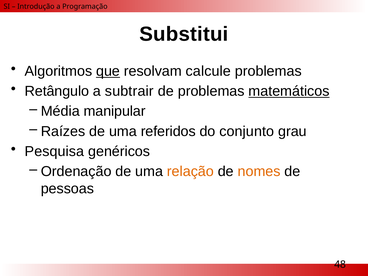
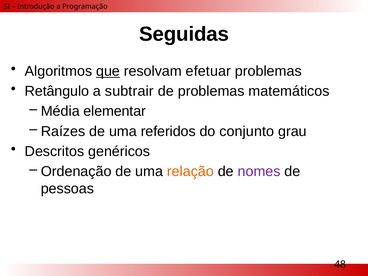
Substitui: Substitui -> Seguidas (184, 34)
calcule: calcule -> efetuar (208, 71)
matemáticos underline: present -> none (289, 91)
manipular: manipular -> elementar (115, 111)
Pesquisa: Pesquisa -> Descritos (54, 151)
nomes colour: orange -> purple (259, 171)
